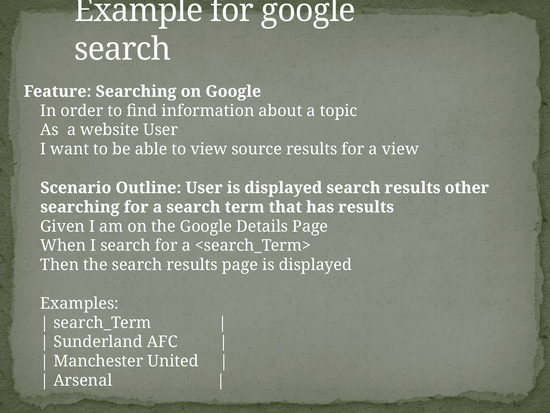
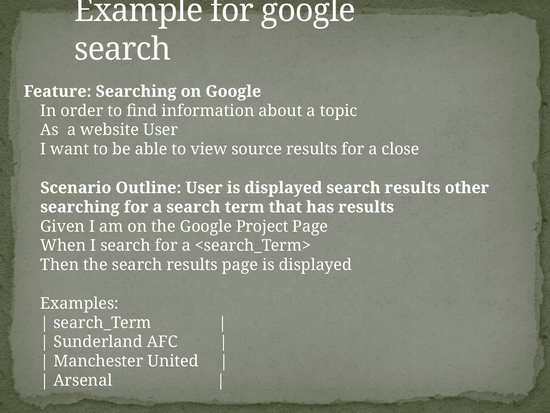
a view: view -> close (401, 149)
Details: Details -> Project (262, 226)
